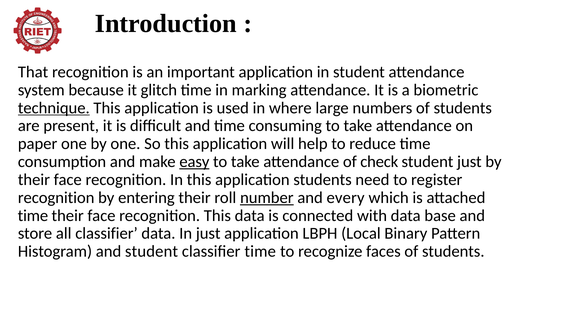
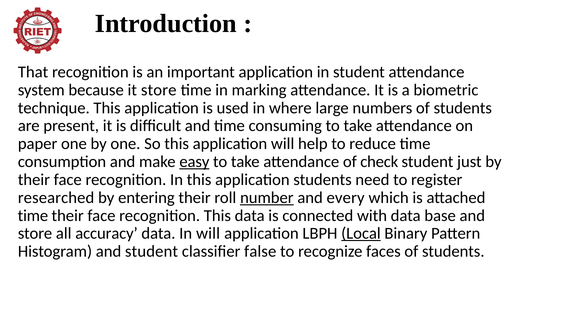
it glitch: glitch -> store (159, 90)
technique underline: present -> none (54, 108)
recognition: recognition -> researched (56, 198)
all classifier: classifier -> accuracy (106, 234)
In just: just -> will (208, 234)
Local underline: none -> present (361, 234)
classifier time: time -> false (260, 252)
